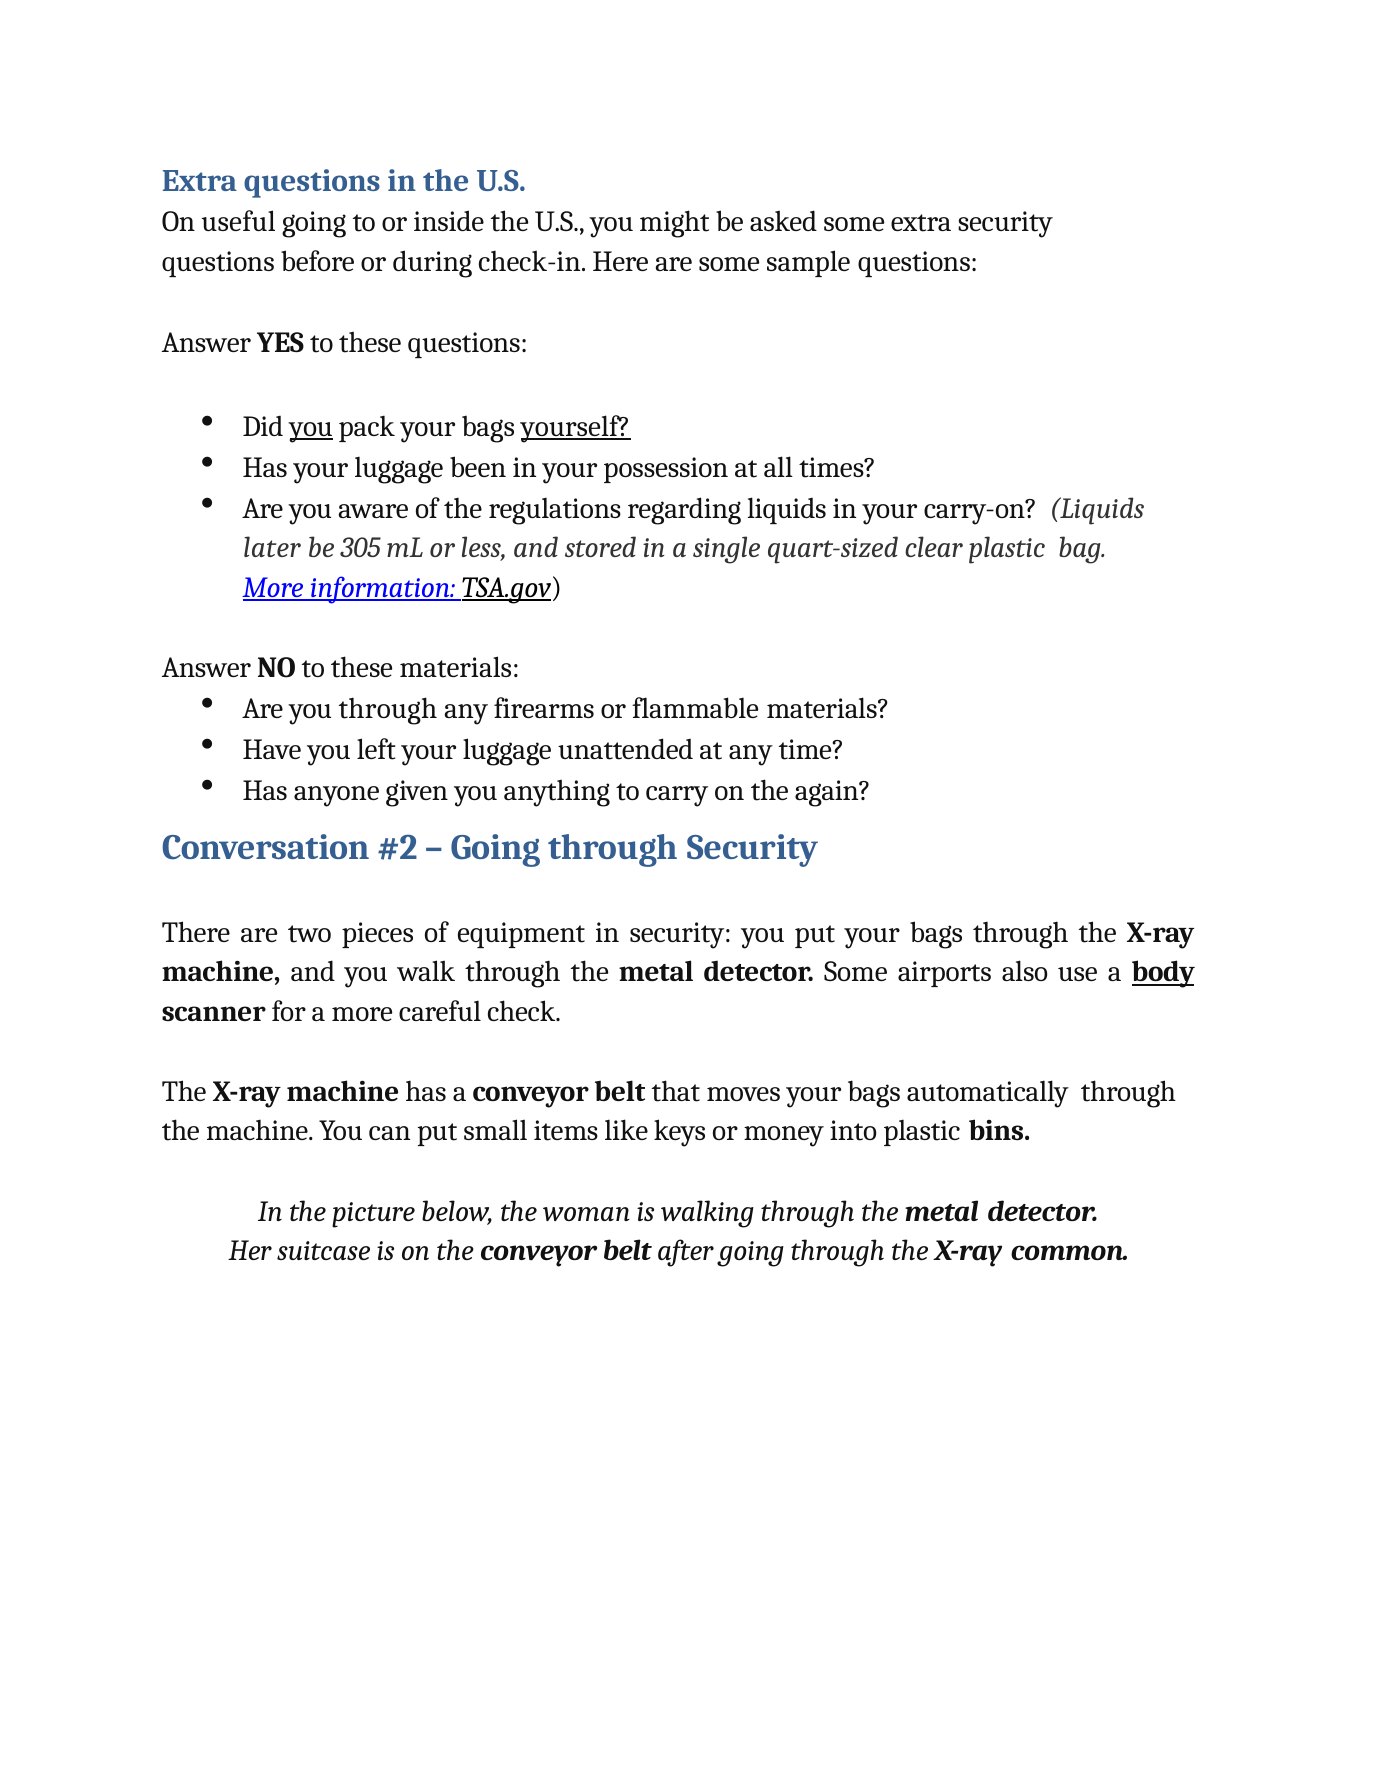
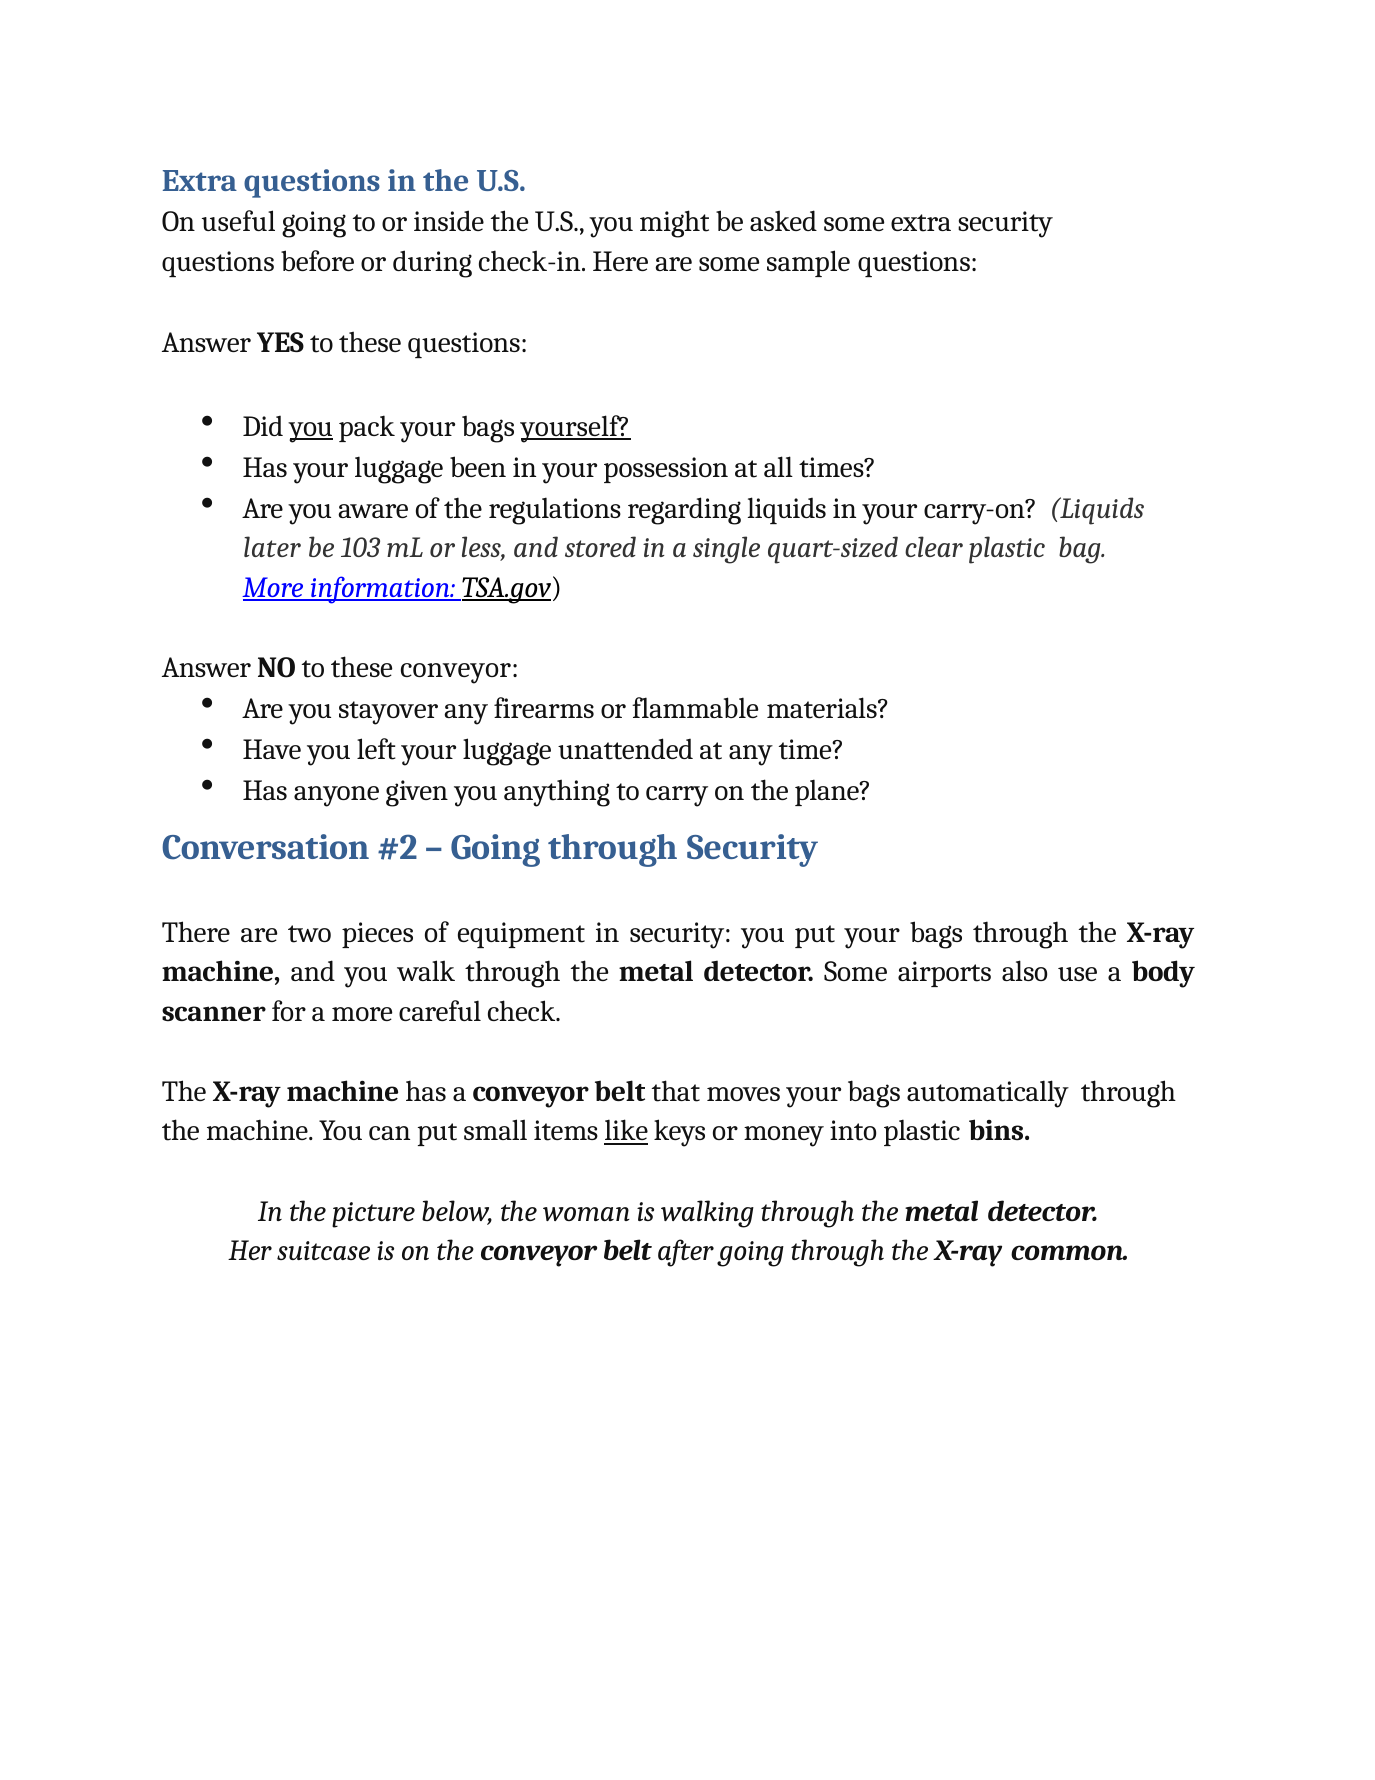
305: 305 -> 103 (360, 548)
these materials: materials -> conveyor (460, 668)
you through: through -> stayover (388, 709)
again: again -> plane (833, 791)
body underline: present -> none (1163, 972)
like underline: none -> present (626, 1131)
